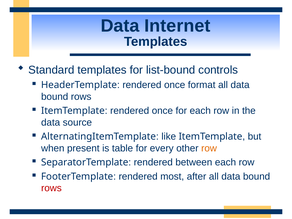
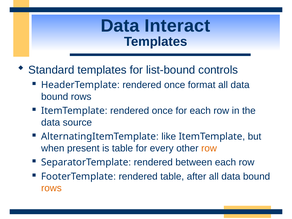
Internet: Internet -> Interact (177, 26)
rendered most: most -> table (172, 176)
rows colour: red -> orange (51, 188)
